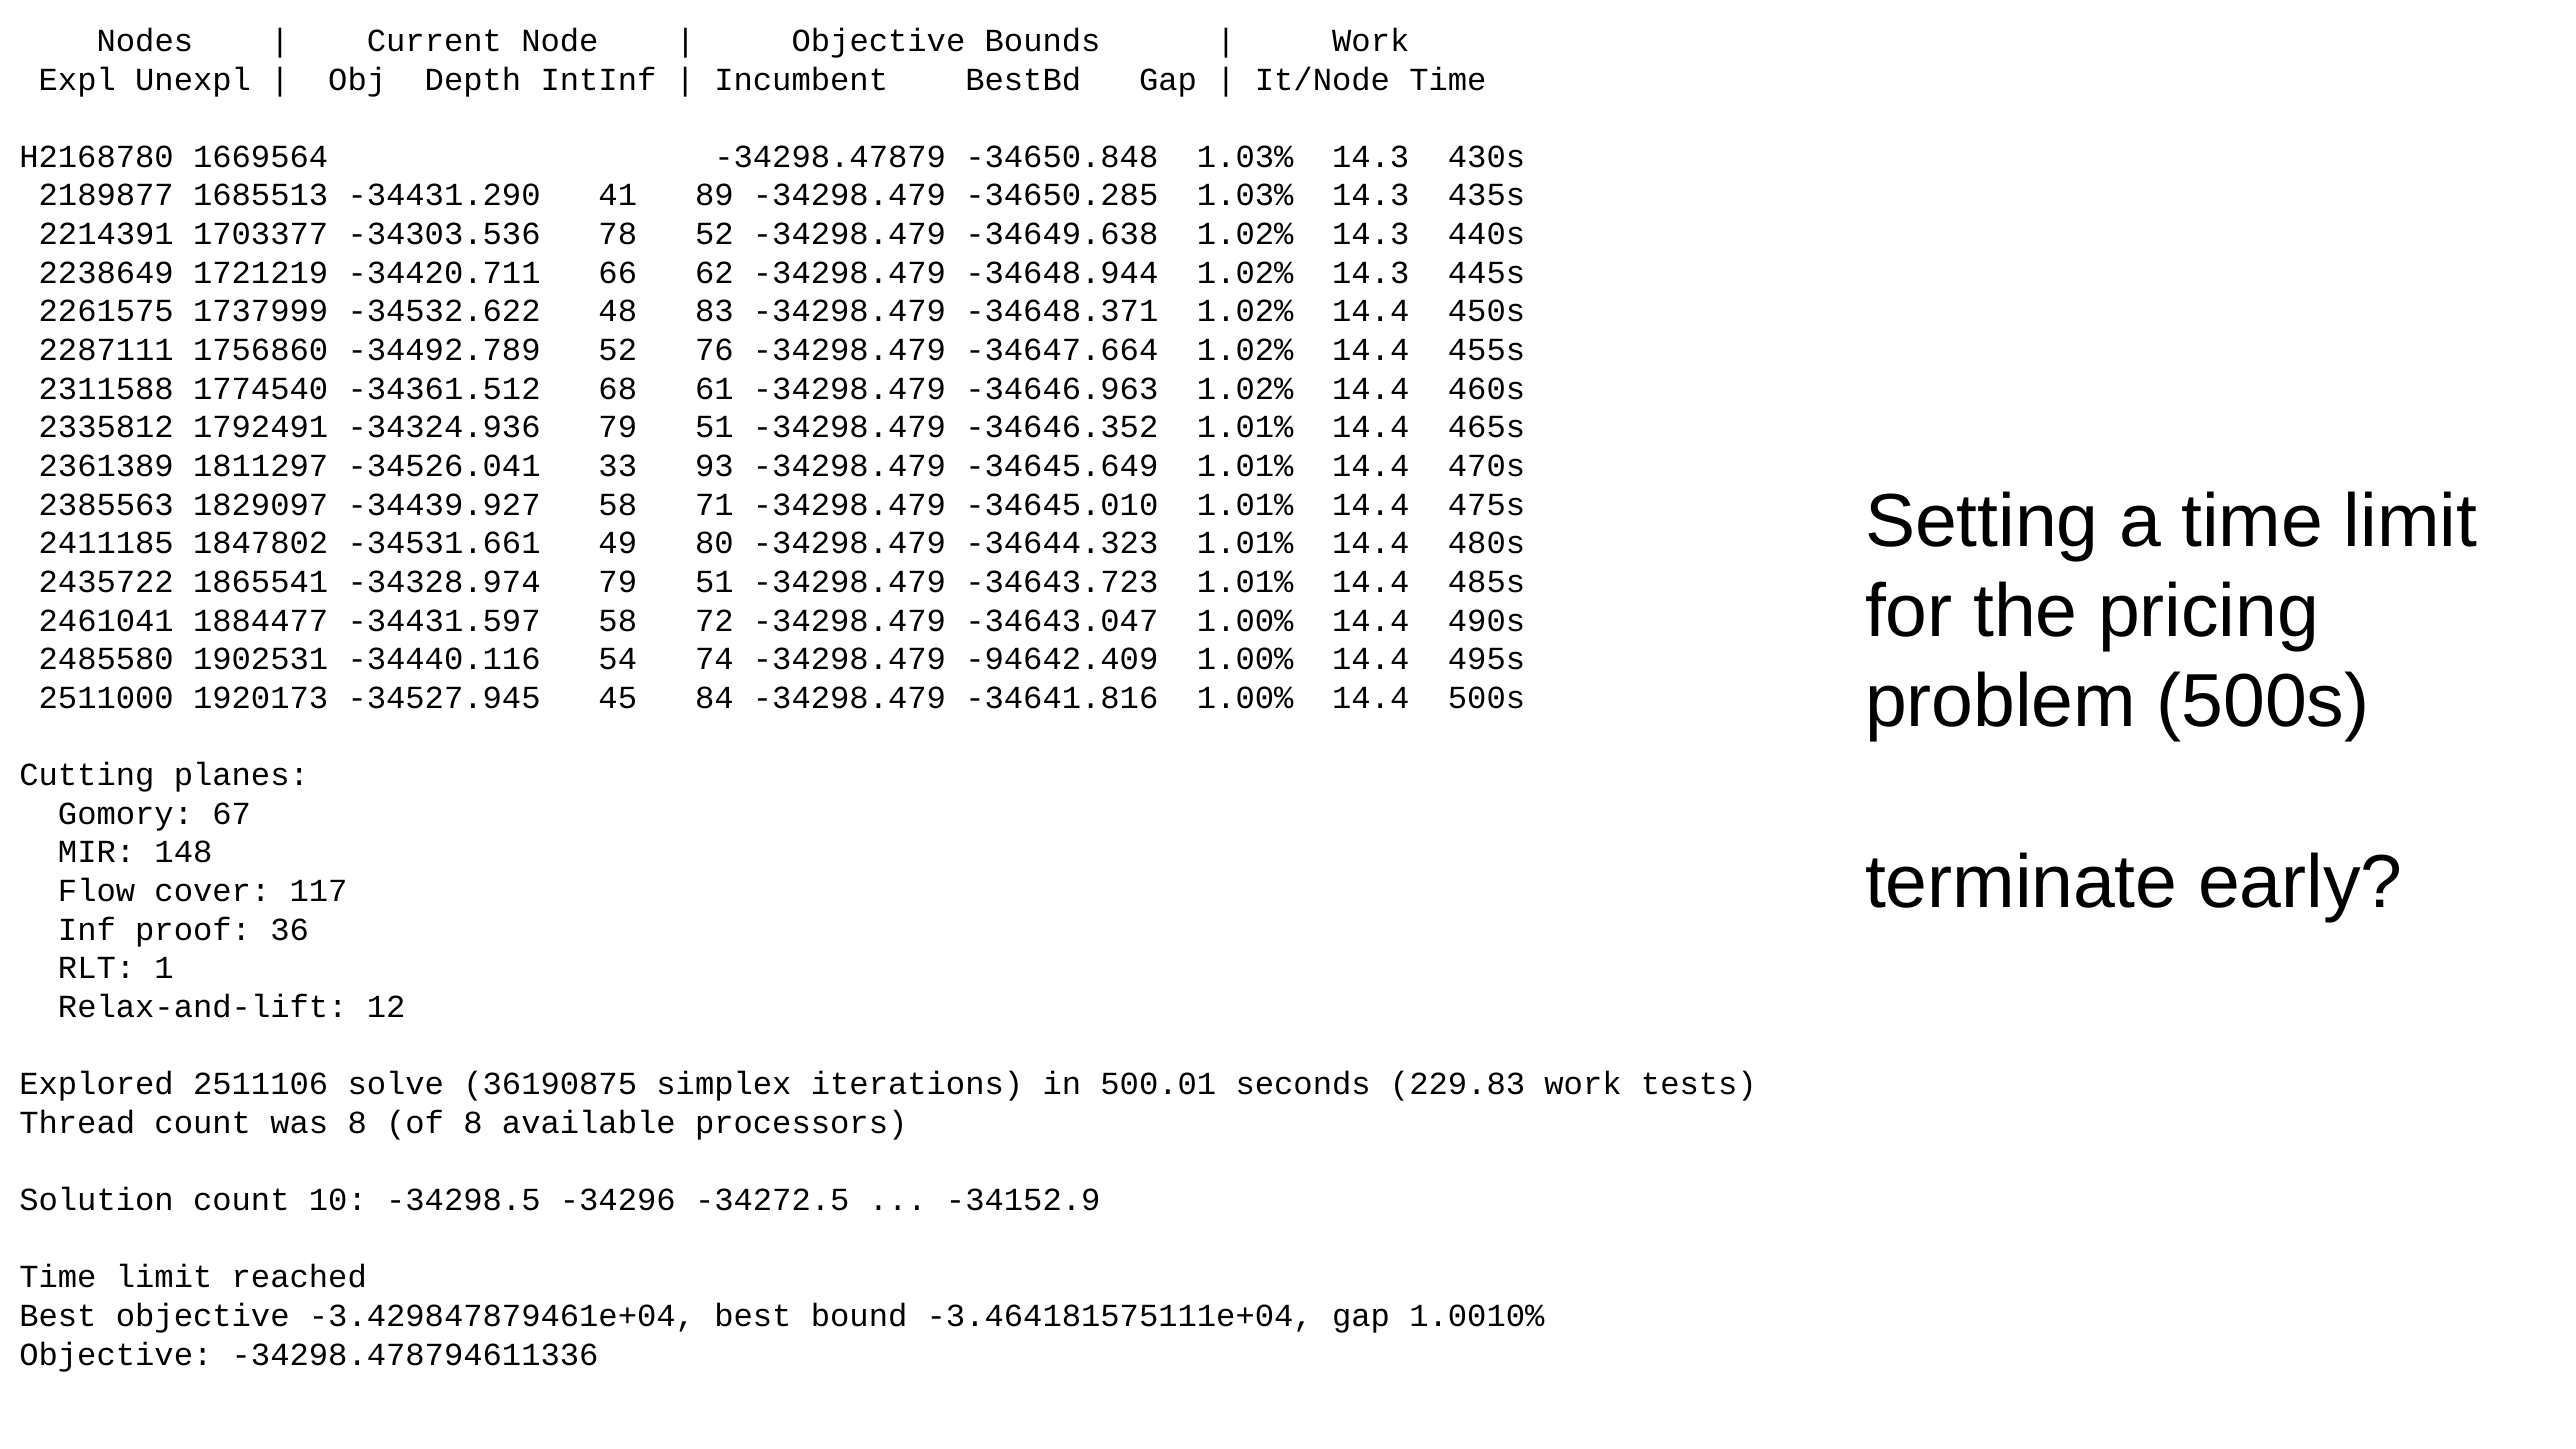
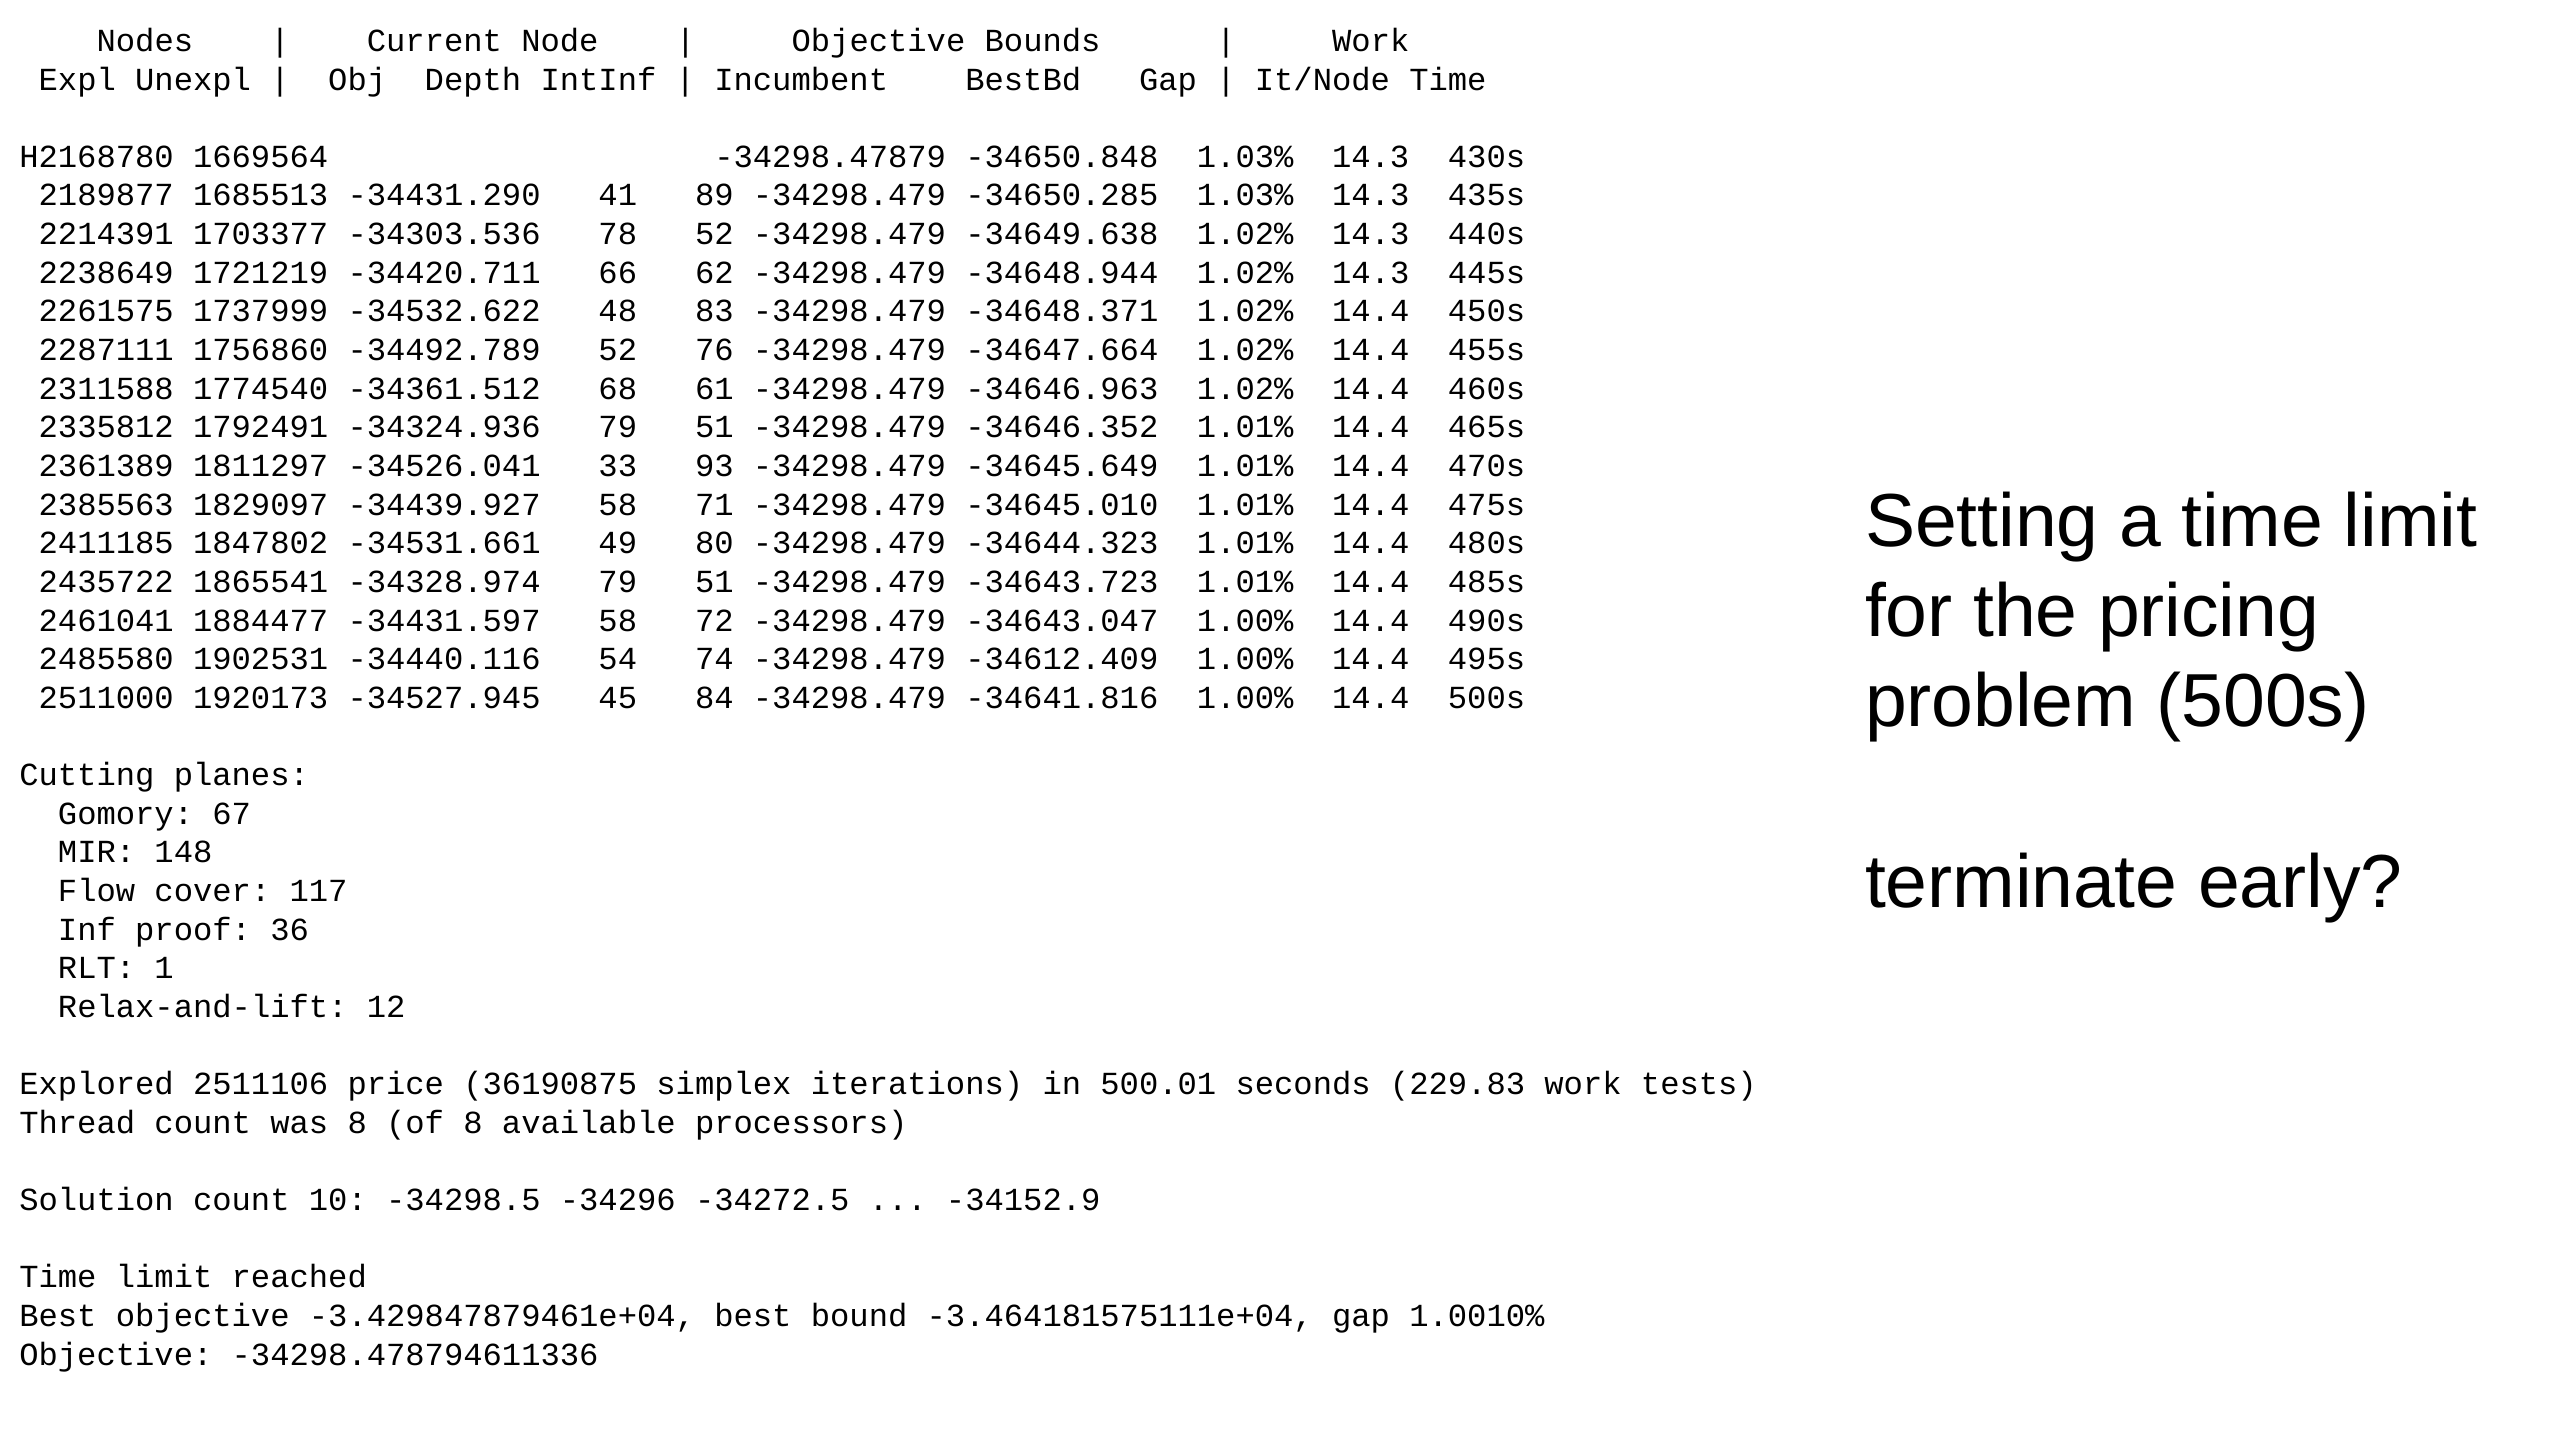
-94642.409: -94642.409 -> -34612.409 (1062, 659)
solve: solve -> price (396, 1084)
